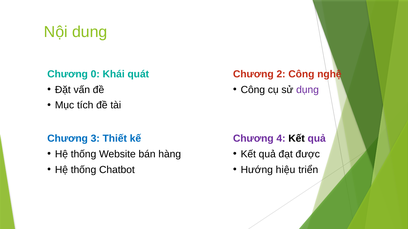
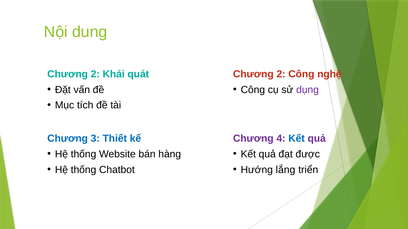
0: 0 -> 2 (95, 74)
Kết colour: black -> blue (297, 139)
hiệu: hiệu -> lắng (286, 170)
